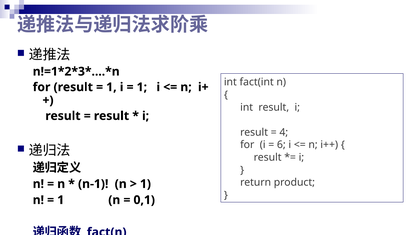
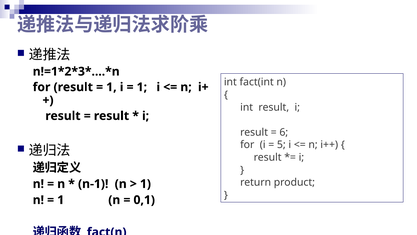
4: 4 -> 6 (284, 132)
6: 6 -> 5 (281, 145)
